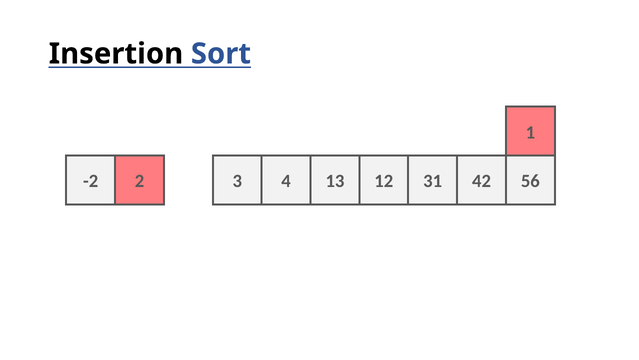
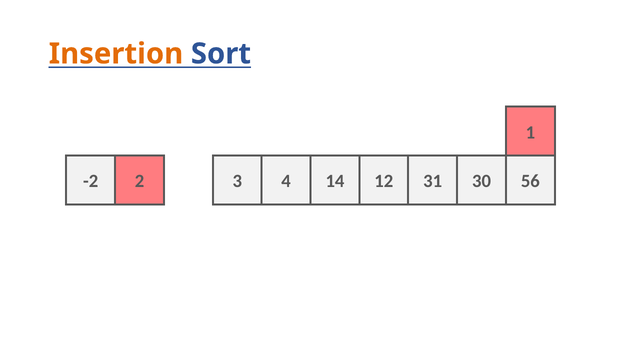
Insertion colour: black -> orange (116, 54)
13: 13 -> 14 (335, 181)
42: 42 -> 30 (482, 181)
